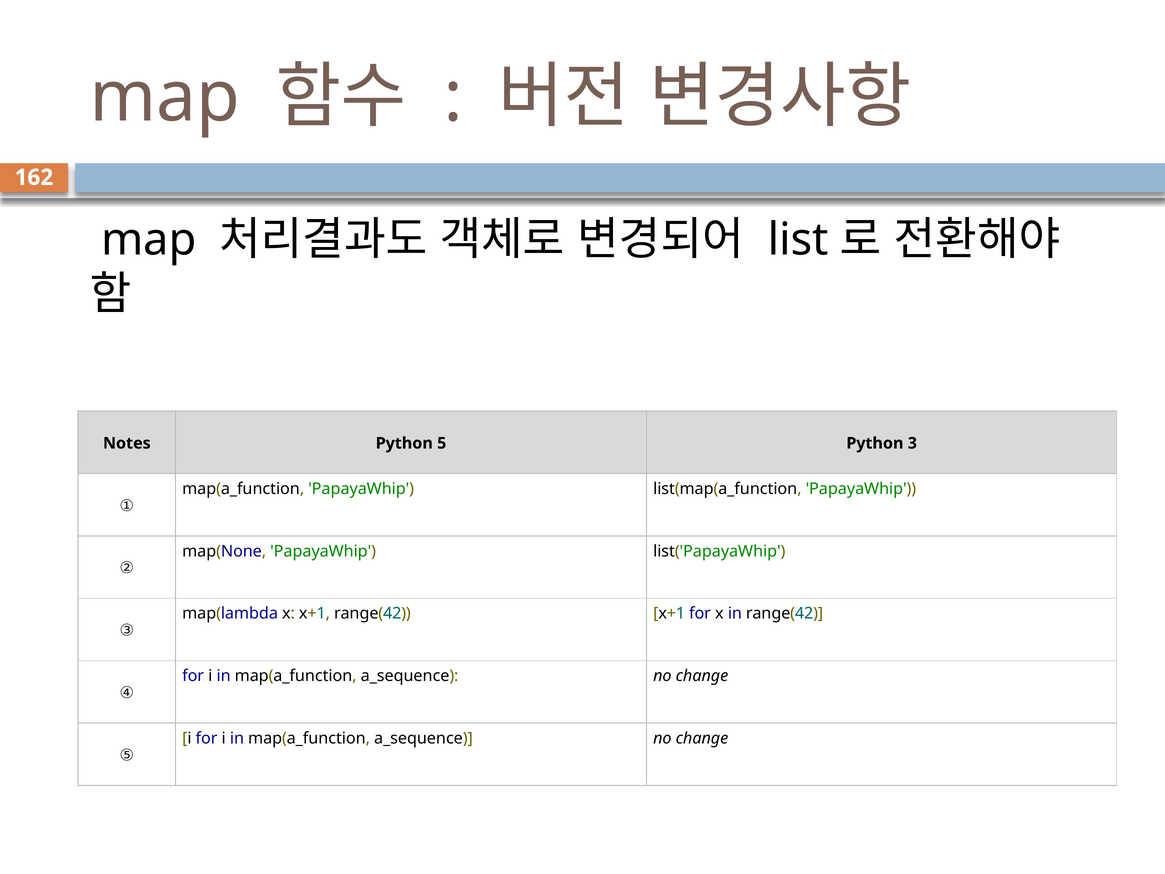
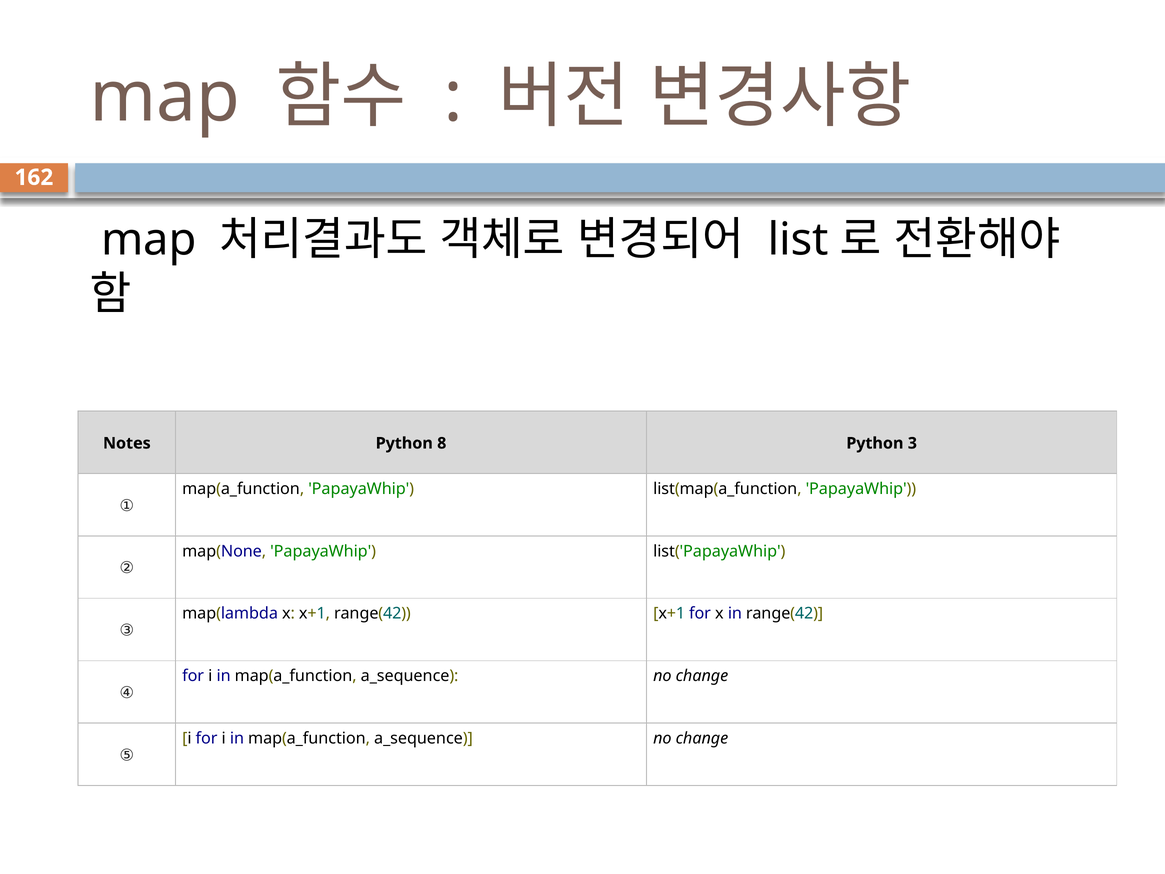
5: 5 -> 8 (442, 443)
